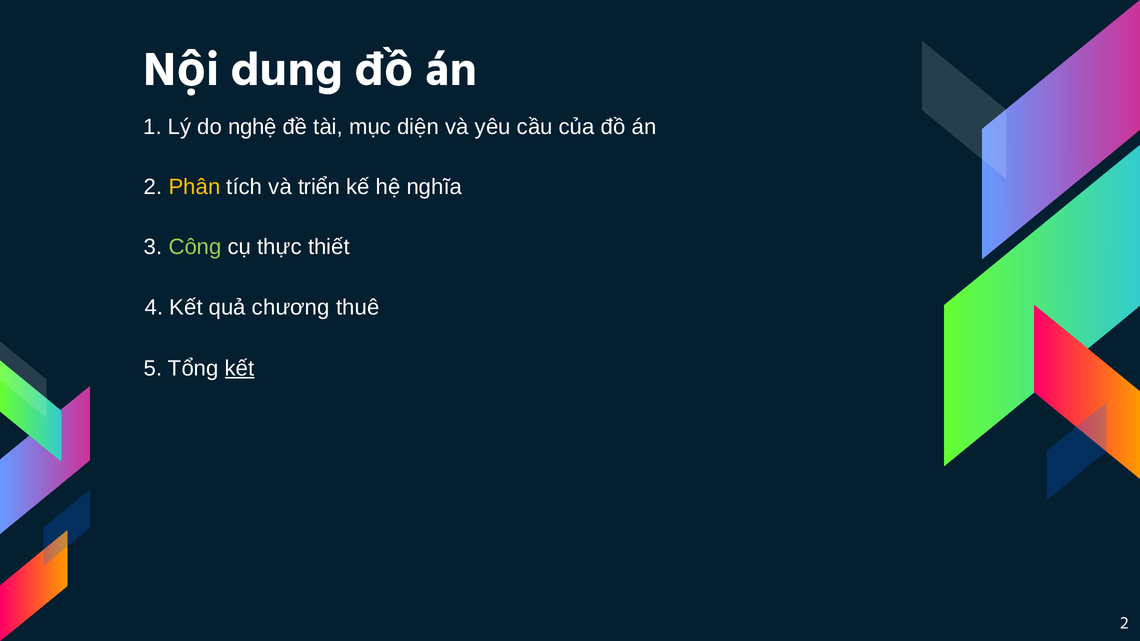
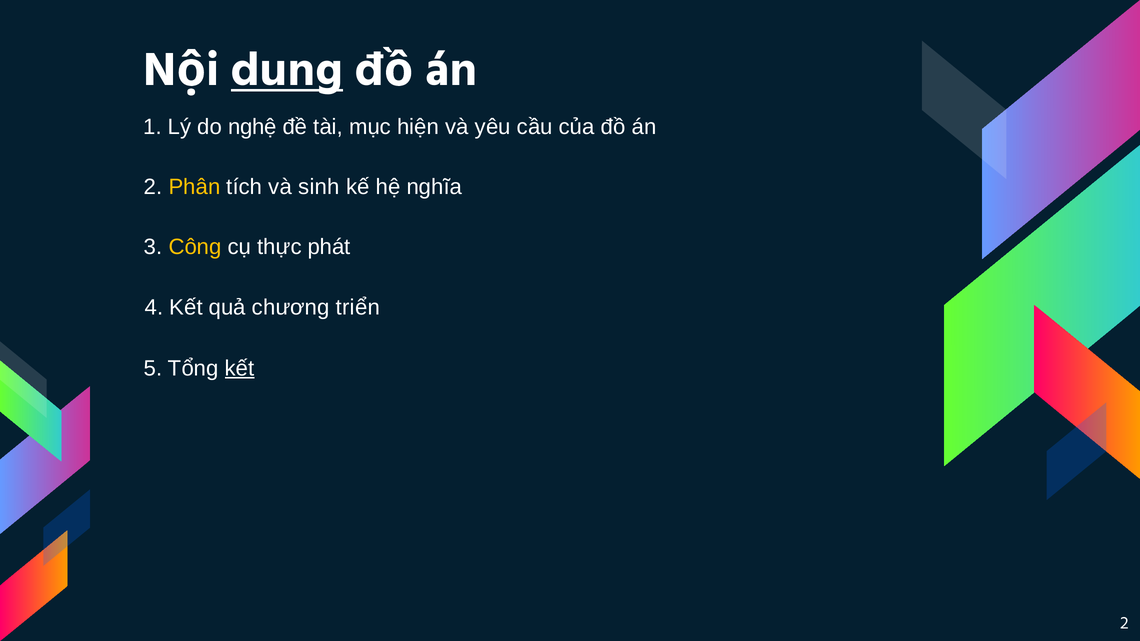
dung underline: none -> present (287, 70)
diện: diện -> hiện (418, 127)
triển: triển -> sinh (319, 187)
Công colour: light green -> yellow (195, 247)
thiết: thiết -> phát (329, 247)
thuê: thuê -> triển (358, 308)
